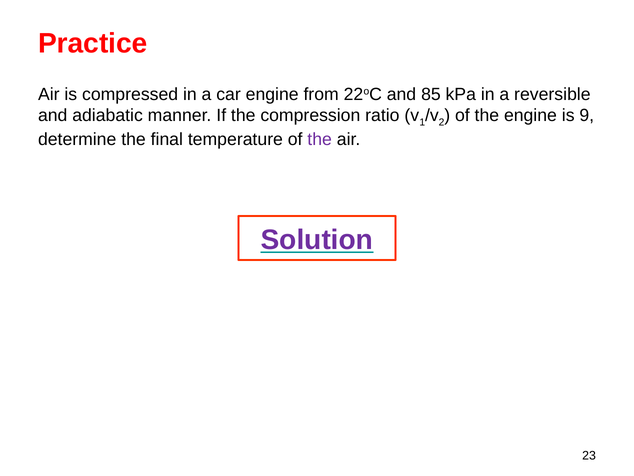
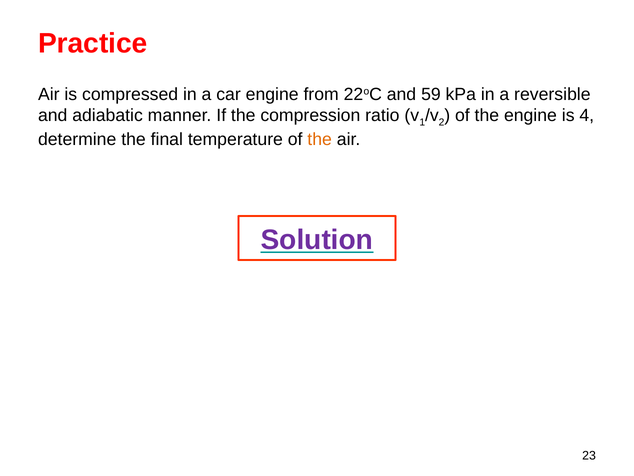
85: 85 -> 59 (431, 94)
9: 9 -> 4 (587, 115)
the colour: purple -> orange (320, 139)
